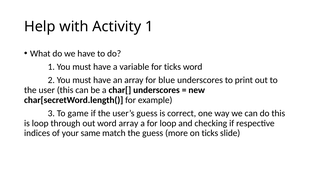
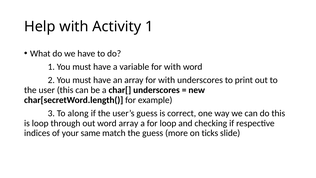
variable for ticks: ticks -> with (172, 67)
array for blue: blue -> with (167, 80)
game: game -> along (78, 113)
